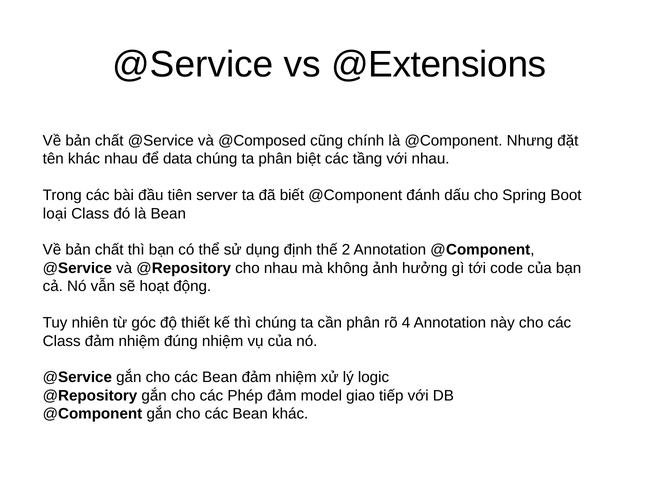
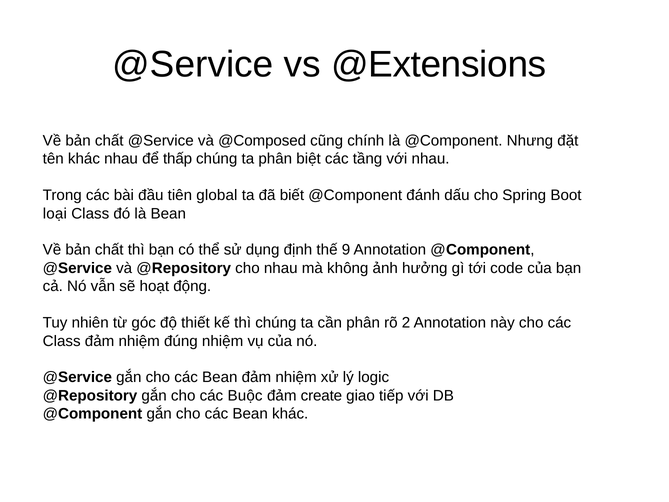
data: data -> thấp (178, 159)
server: server -> global (217, 195)
2: 2 -> 9 (346, 250)
4: 4 -> 2 (406, 323)
Phép: Phép -> Buộc (245, 395)
model: model -> create (321, 395)
